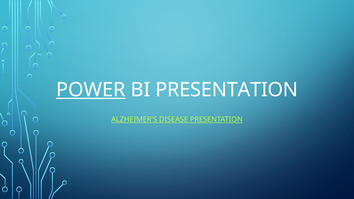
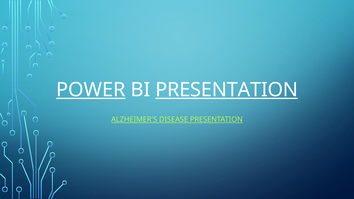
PRESENTATION underline: none -> present (227, 90)
